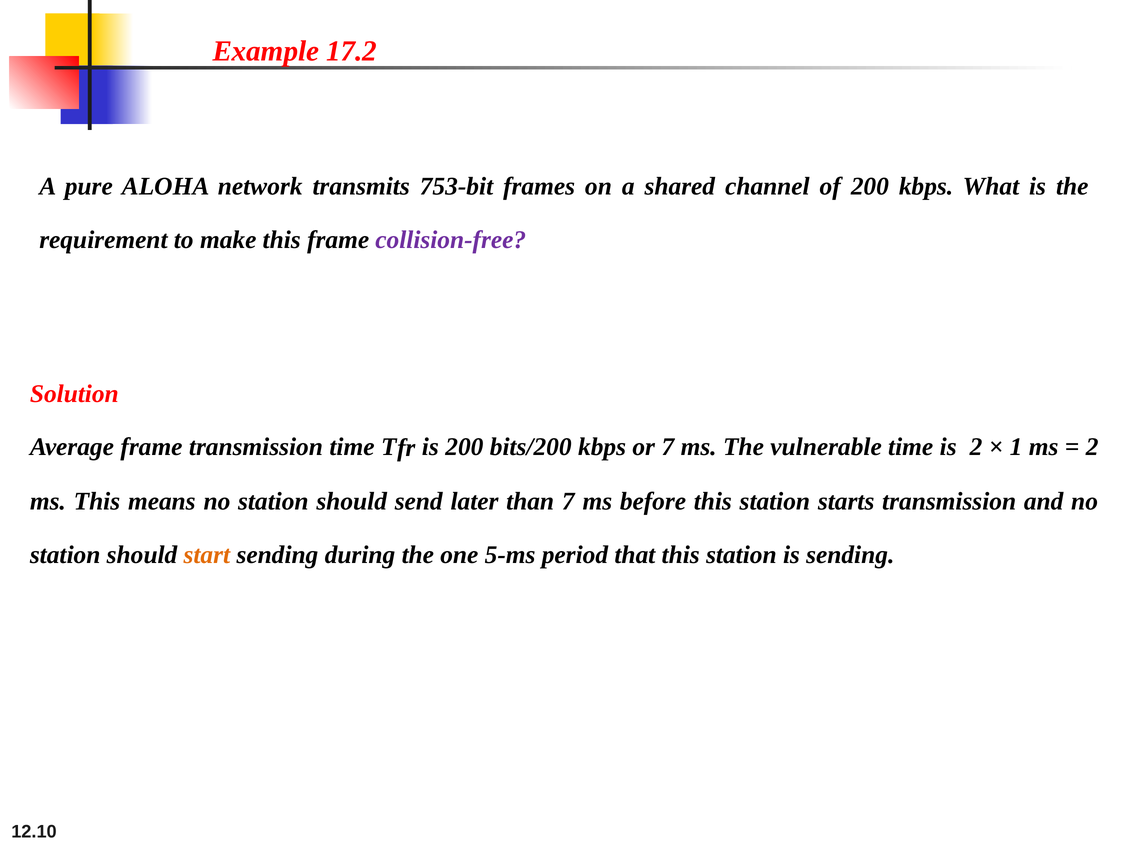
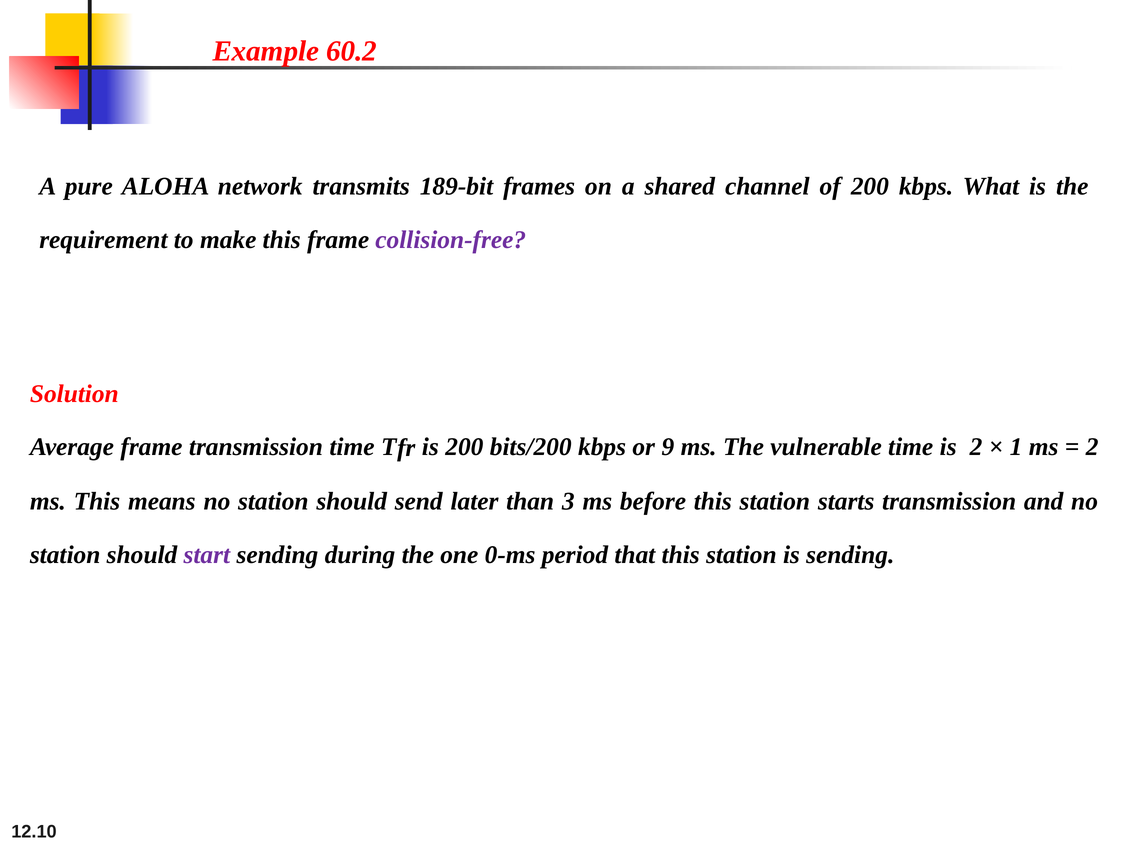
17.2: 17.2 -> 60.2 (352, 51)
753-bit: 753-bit -> 189-bit (456, 187)
or 7: 7 -> 9 (668, 447)
than 7: 7 -> 3 (568, 502)
start colour: orange -> purple (207, 555)
5-ms: 5-ms -> 0-ms (510, 555)
